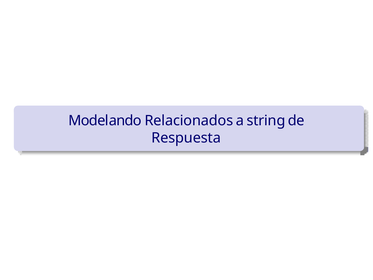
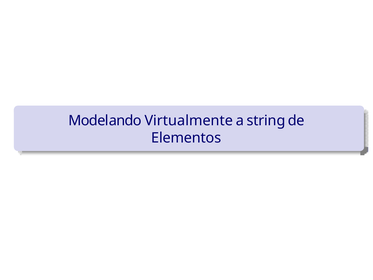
Relacionados: Relacionados -> Virtualmente (189, 121)
Respuesta: Respuesta -> Elementos (186, 138)
